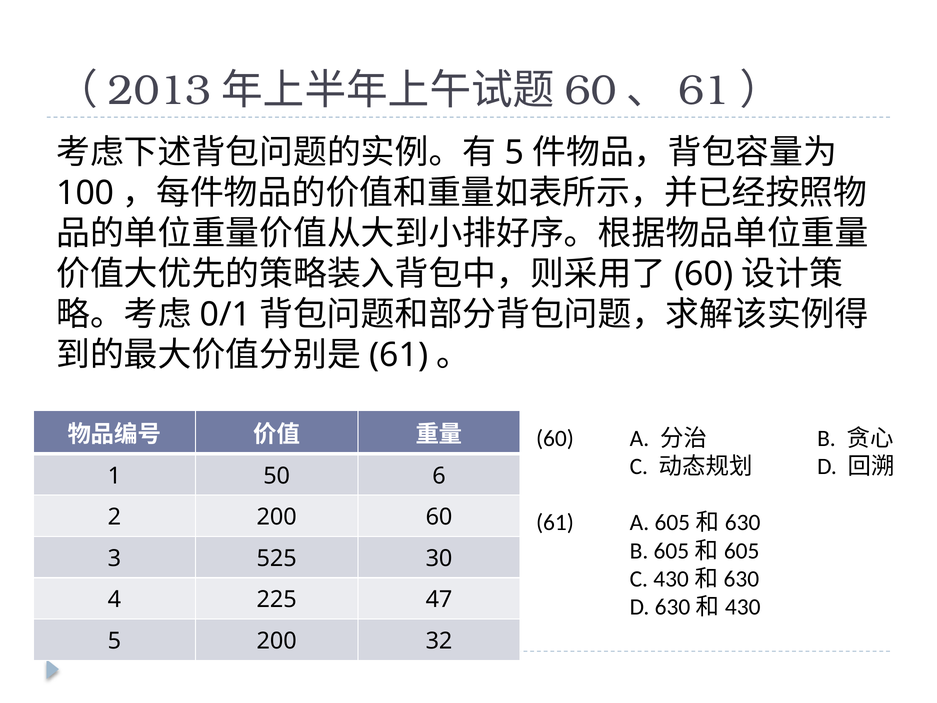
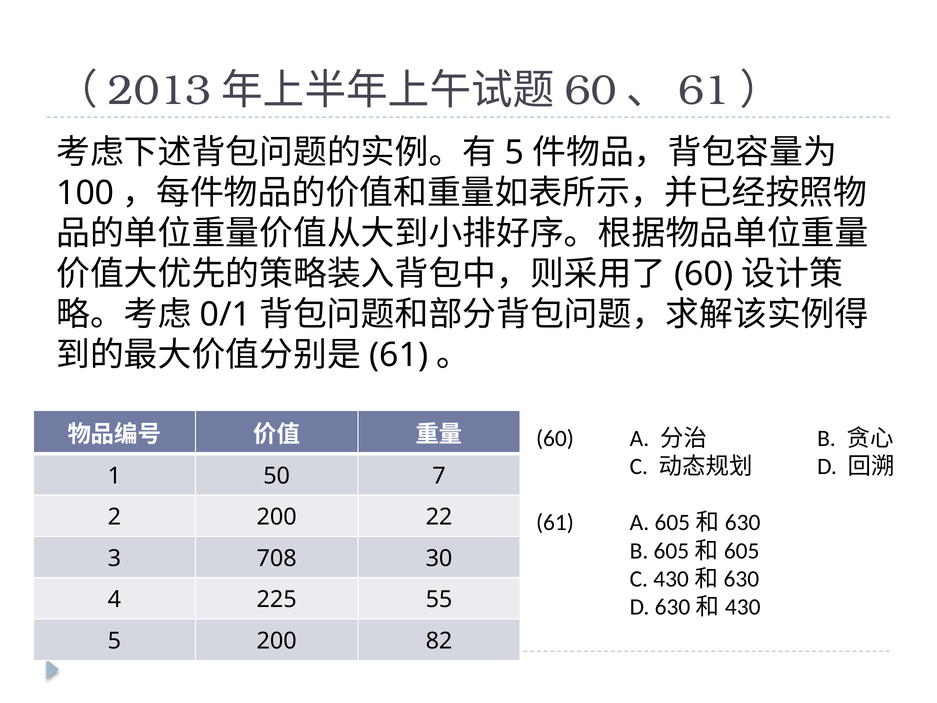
6: 6 -> 7 (439, 476)
200 60: 60 -> 22 (439, 517)
525: 525 -> 708 (277, 558)
47: 47 -> 55 (439, 599)
32: 32 -> 82 (439, 641)
